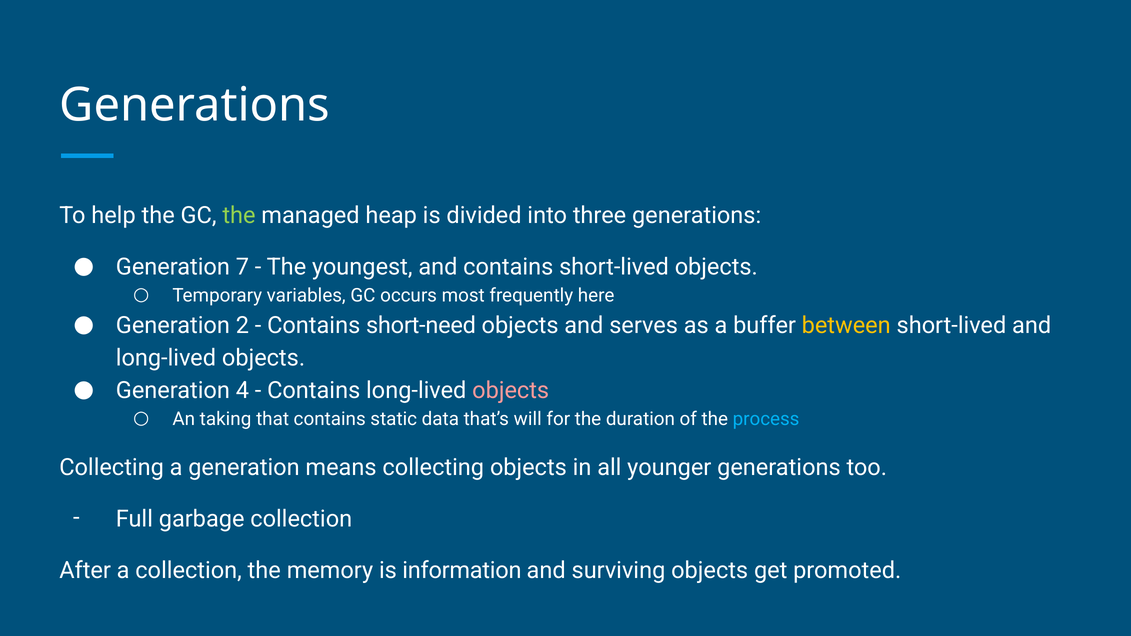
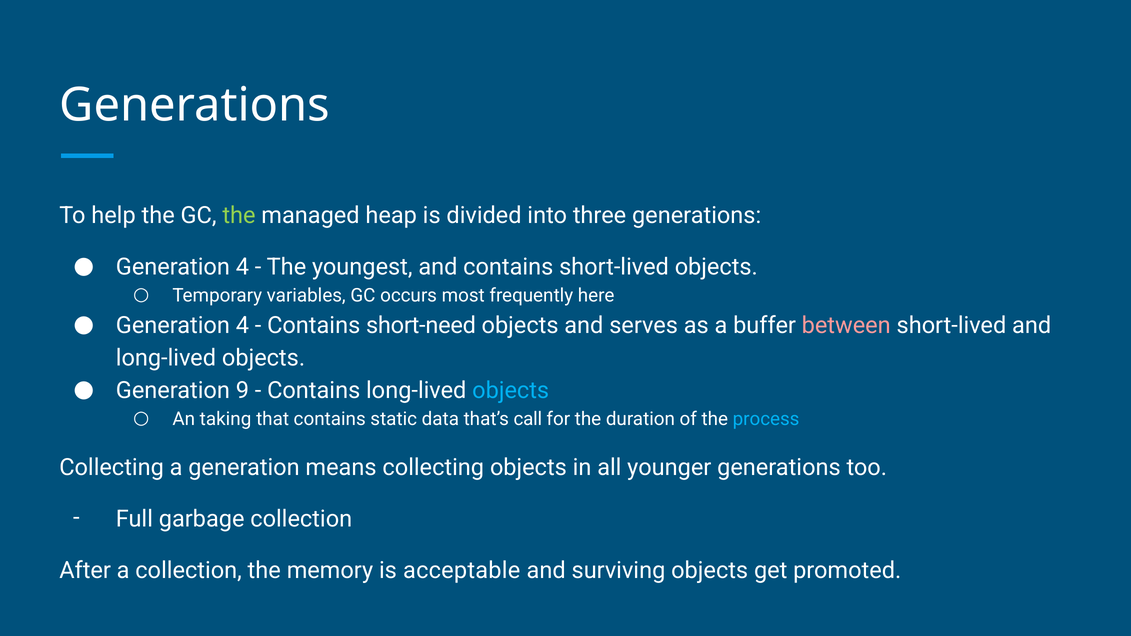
7: 7 -> 4 (242, 267)
2: 2 -> 4 (242, 325)
between colour: yellow -> pink (846, 325)
4: 4 -> 9 (242, 390)
objects colour: pink -> light blue (511, 390)
will: will -> call (528, 419)
information: information -> acceptable (462, 570)
